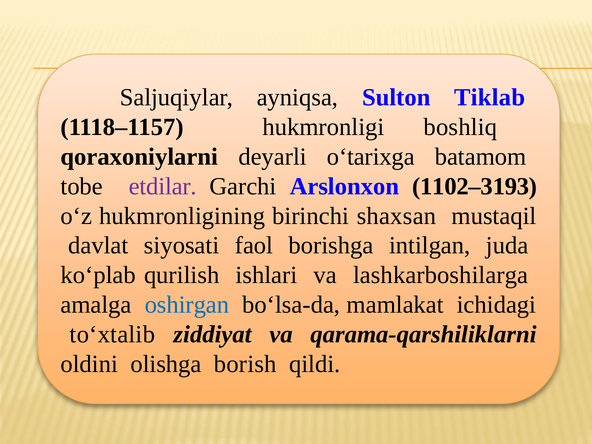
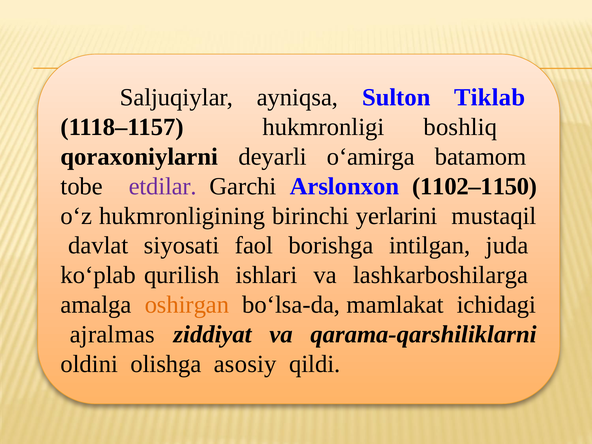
o‘tarixga: o‘tarixga -> o‘amirga (371, 157)
1102–3193: 1102–3193 -> 1102–1150 (475, 186)
shaxsan: shaxsan -> yerlarini (397, 216)
oshirgan colour: blue -> orange (187, 305)
toʻxtalib: toʻxtalib -> ajralmas (112, 334)
borish: borish -> asosiy (245, 364)
